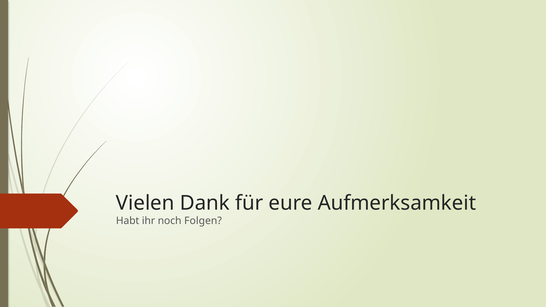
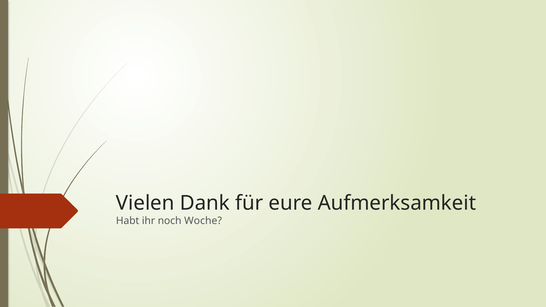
Folgen: Folgen -> Woche (203, 221)
